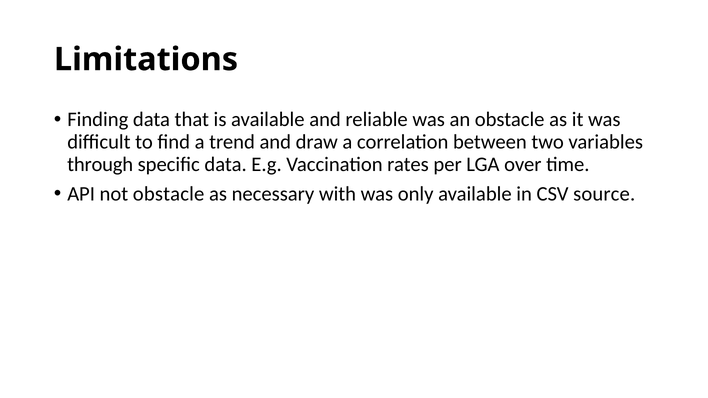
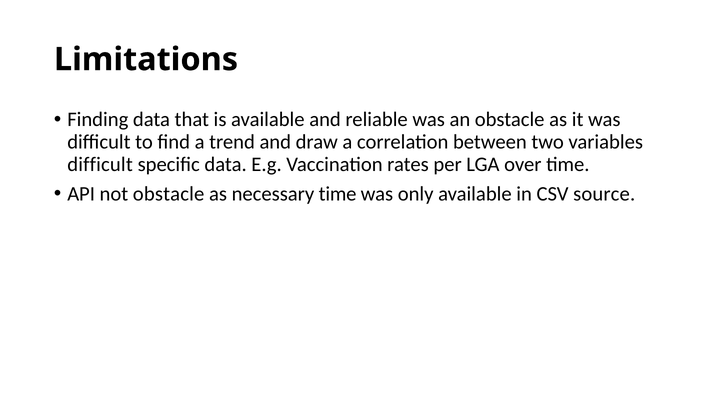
through: through -> difficult (100, 164)
necessary with: with -> time (338, 194)
